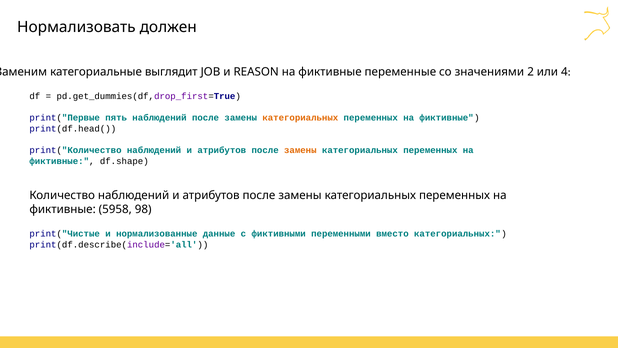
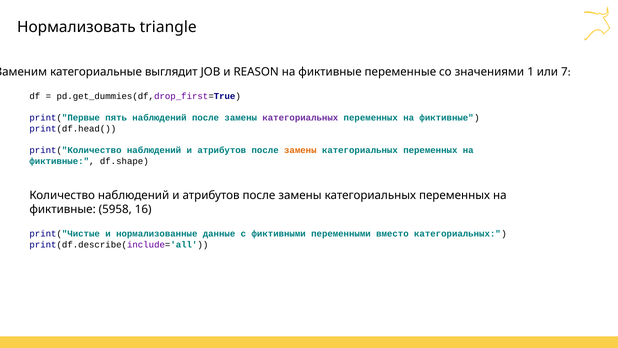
должен: должен -> triangle (168, 27)
2: 2 -> 1 (531, 72)
4: 4 -> 7 (564, 72)
категориальных colour: orange -> purple (300, 118)
98: 98 -> 16 (143, 209)
